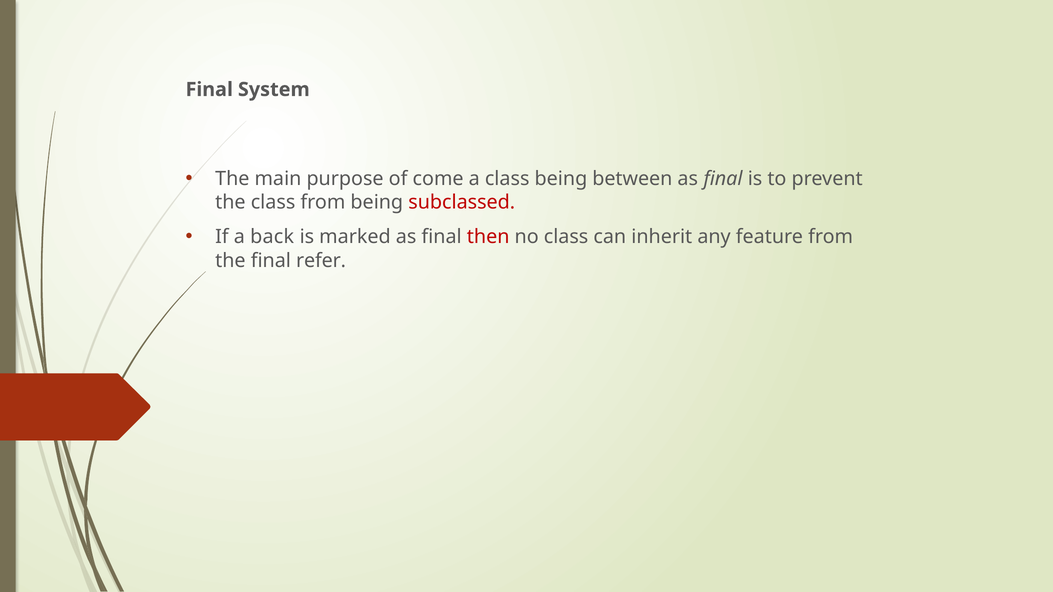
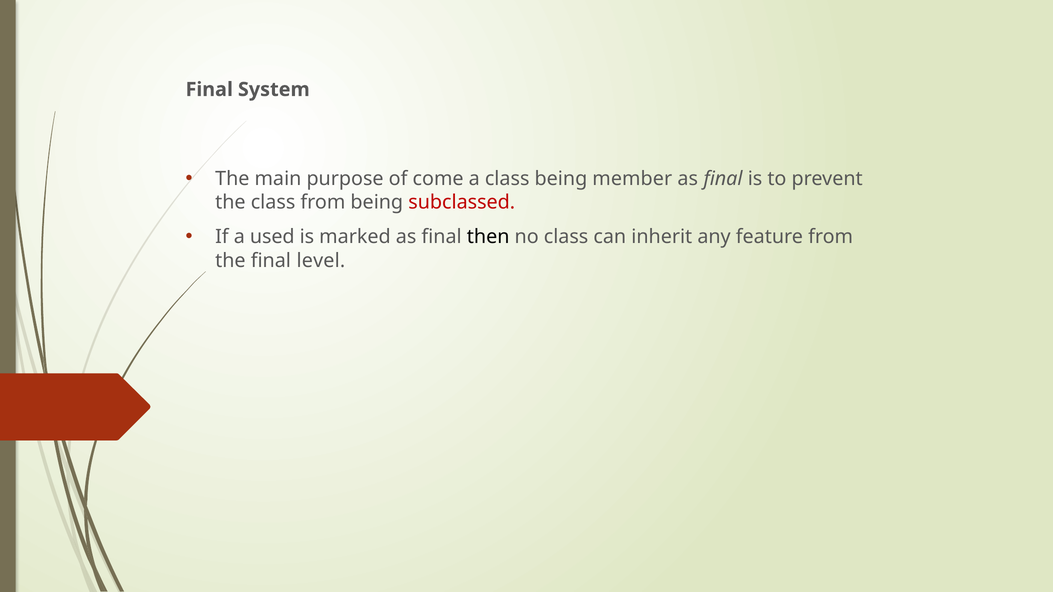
between: between -> member (632, 179)
back: back -> used (272, 237)
then colour: red -> black (488, 237)
refer: refer -> level (321, 261)
